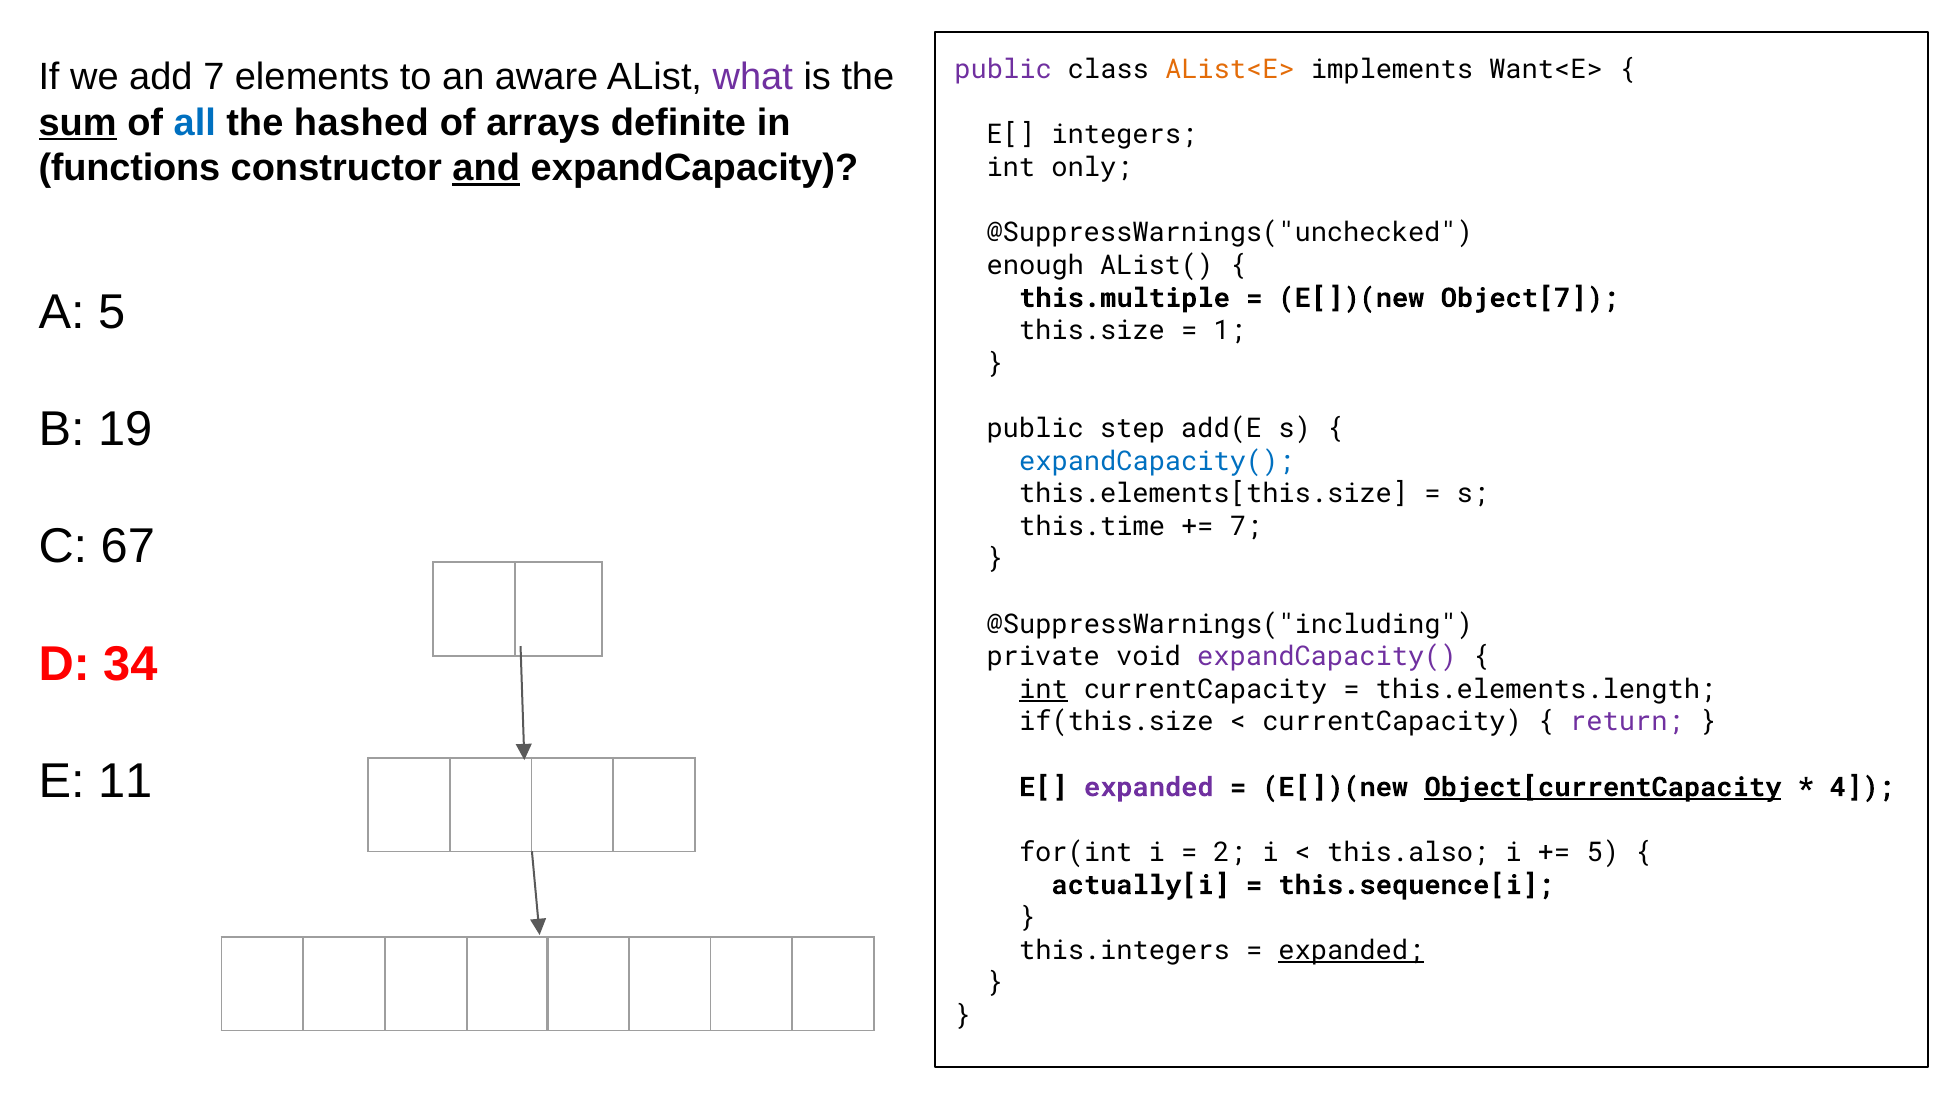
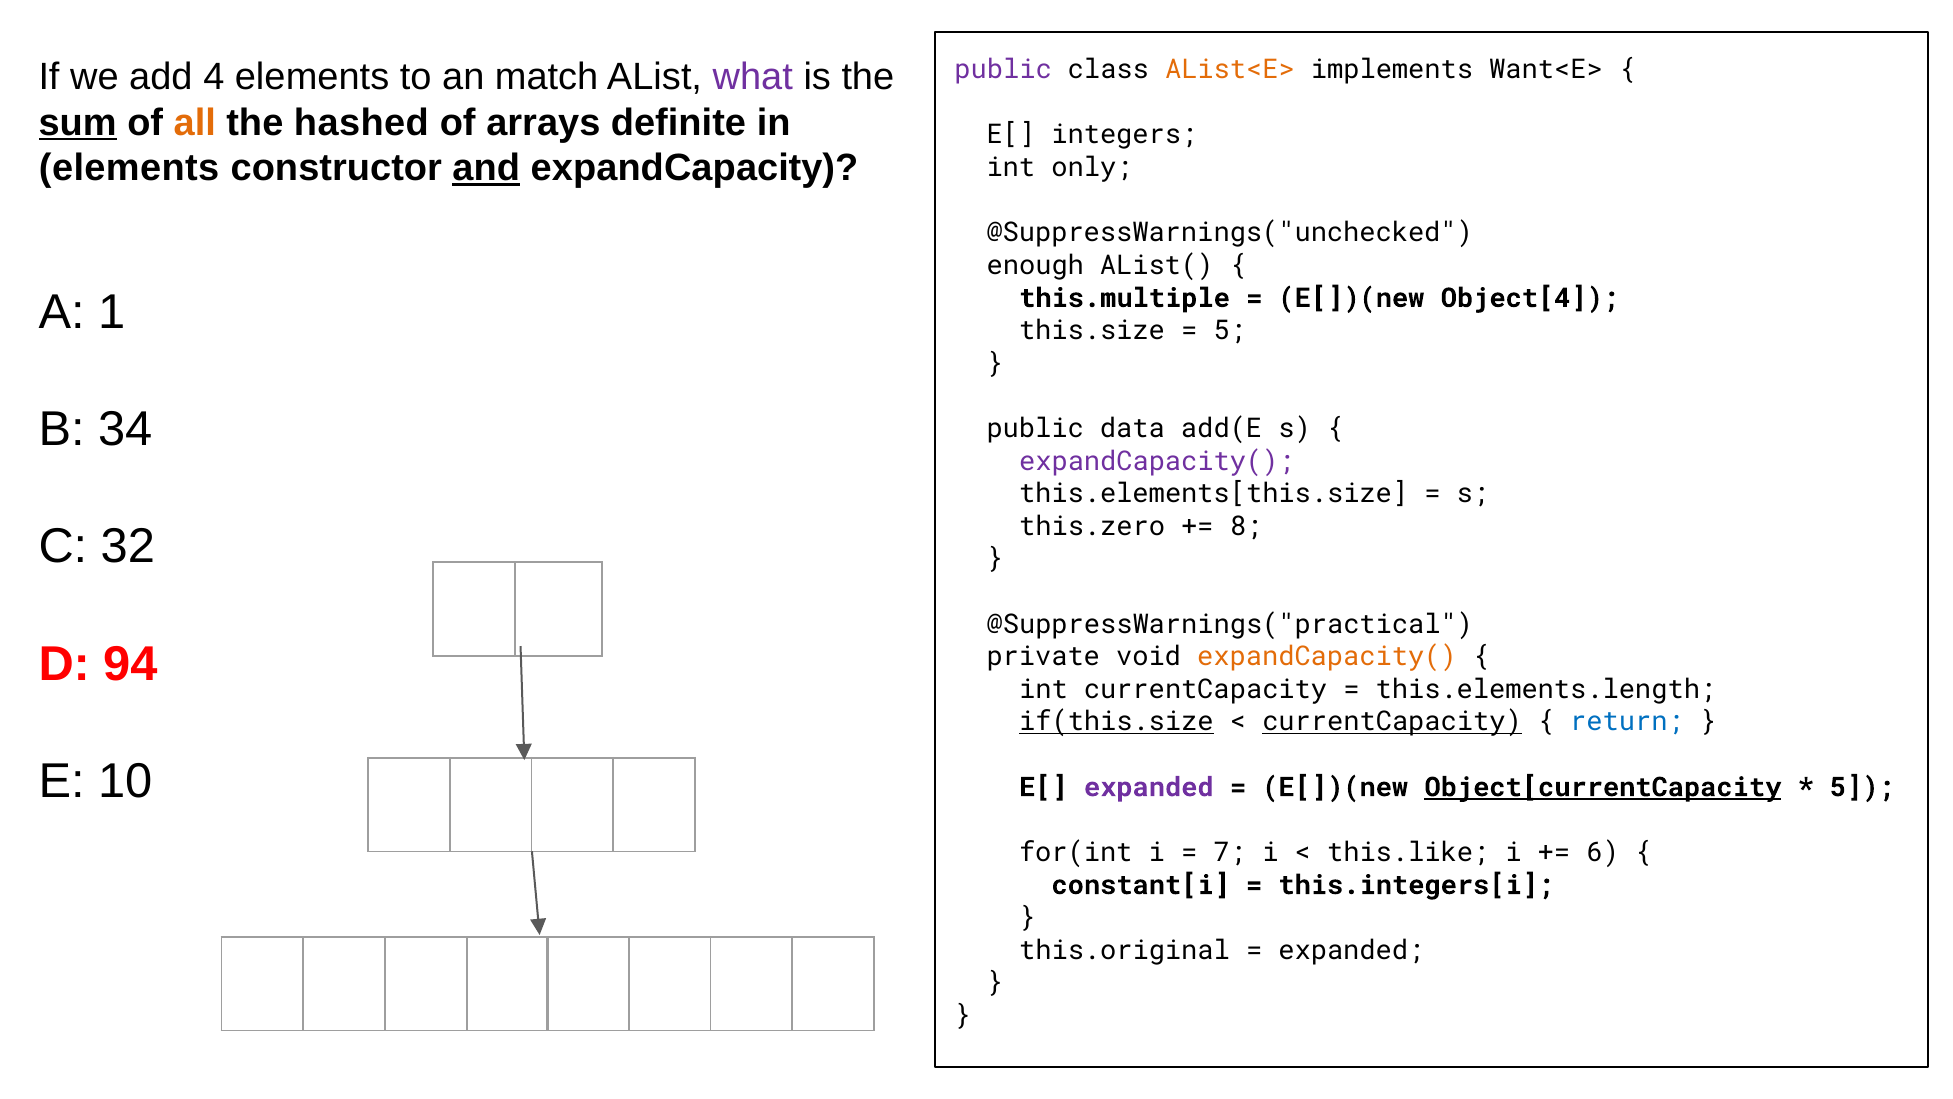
add 7: 7 -> 4 (214, 77)
aware: aware -> match (547, 77)
all colour: blue -> orange (195, 123)
functions: functions -> elements (129, 168)
Object[7: Object[7 -> Object[4 (1530, 298)
A 5: 5 -> 1 (112, 312)
1: 1 -> 5 (1230, 331)
19: 19 -> 34 (125, 429)
step: step -> data (1132, 428)
expandCapacity( colour: blue -> purple (1157, 461)
this.time: this.time -> this.zero (1092, 526)
7: 7 -> 8 (1246, 526)
67: 67 -> 32 (128, 547)
@SuppressWarnings("including: @SuppressWarnings("including -> @SuppressWarnings("practical (1230, 624)
34: 34 -> 94 (130, 664)
expandCapacity( colour: purple -> orange (1327, 657)
int underline: present -> none (1043, 689)
if(this.size underline: none -> present (1116, 722)
currentCapacity underline: none -> present (1392, 722)
return colour: purple -> blue (1627, 722)
11: 11 -> 10 (125, 781)
4: 4 -> 5 (1862, 787)
2: 2 -> 7 (1230, 852)
this.also: this.also -> this.like (1408, 852)
5: 5 -> 6 (1603, 852)
actually[i: actually[i -> constant[i (1141, 885)
this.sequence[i: this.sequence[i -> this.integers[i (1416, 885)
this.integers: this.integers -> this.original (1125, 950)
expanded underline: present -> none (1351, 950)
